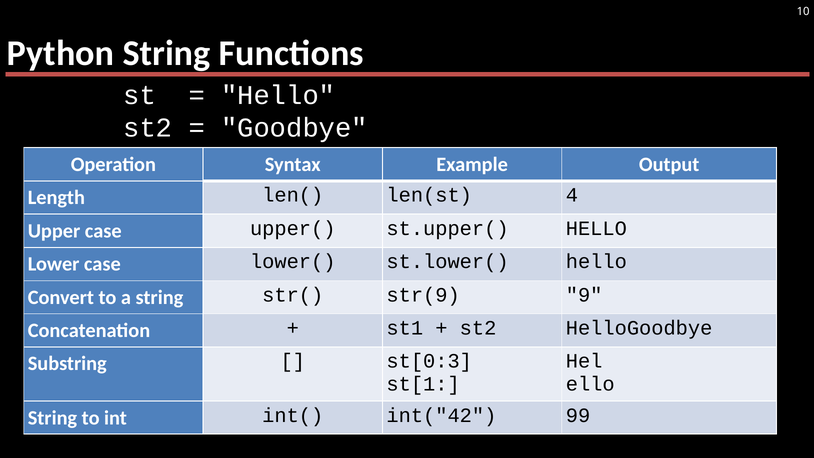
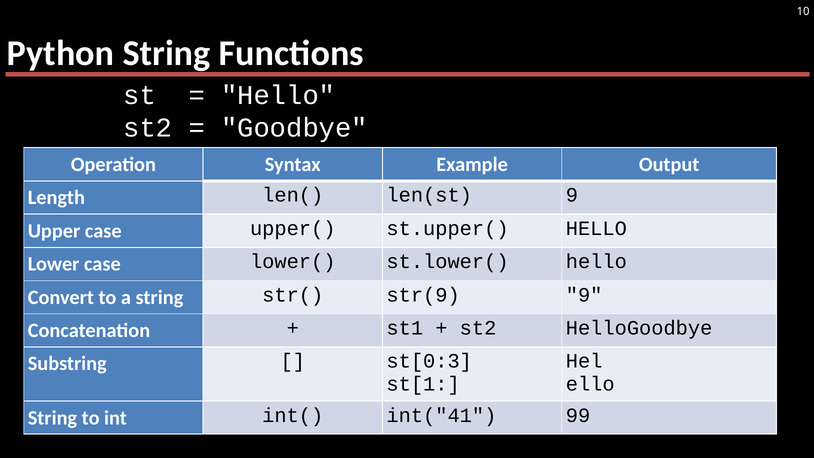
len(st 4: 4 -> 9 (572, 195)
int("42: int("42 -> int("41 (441, 415)
